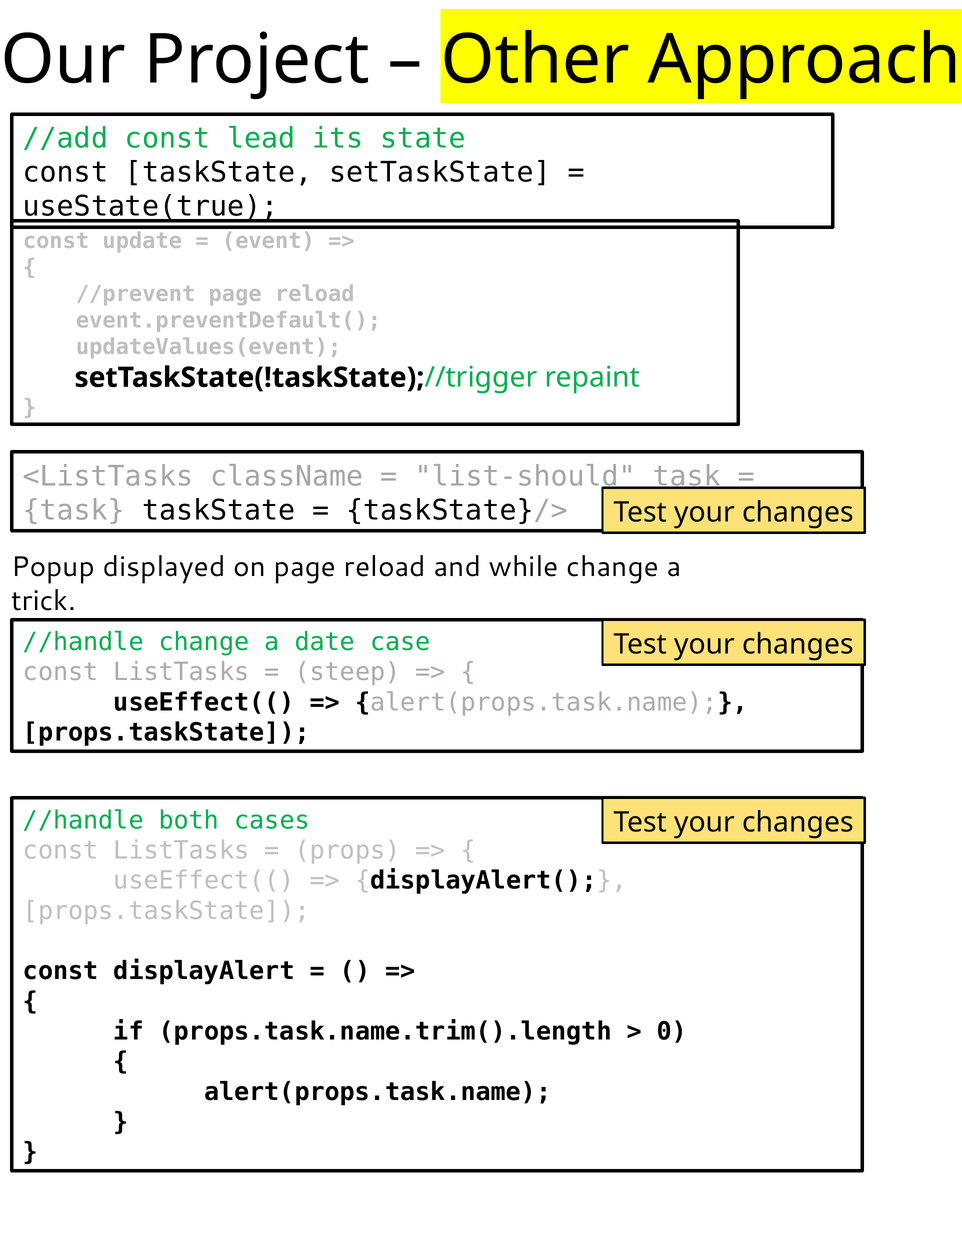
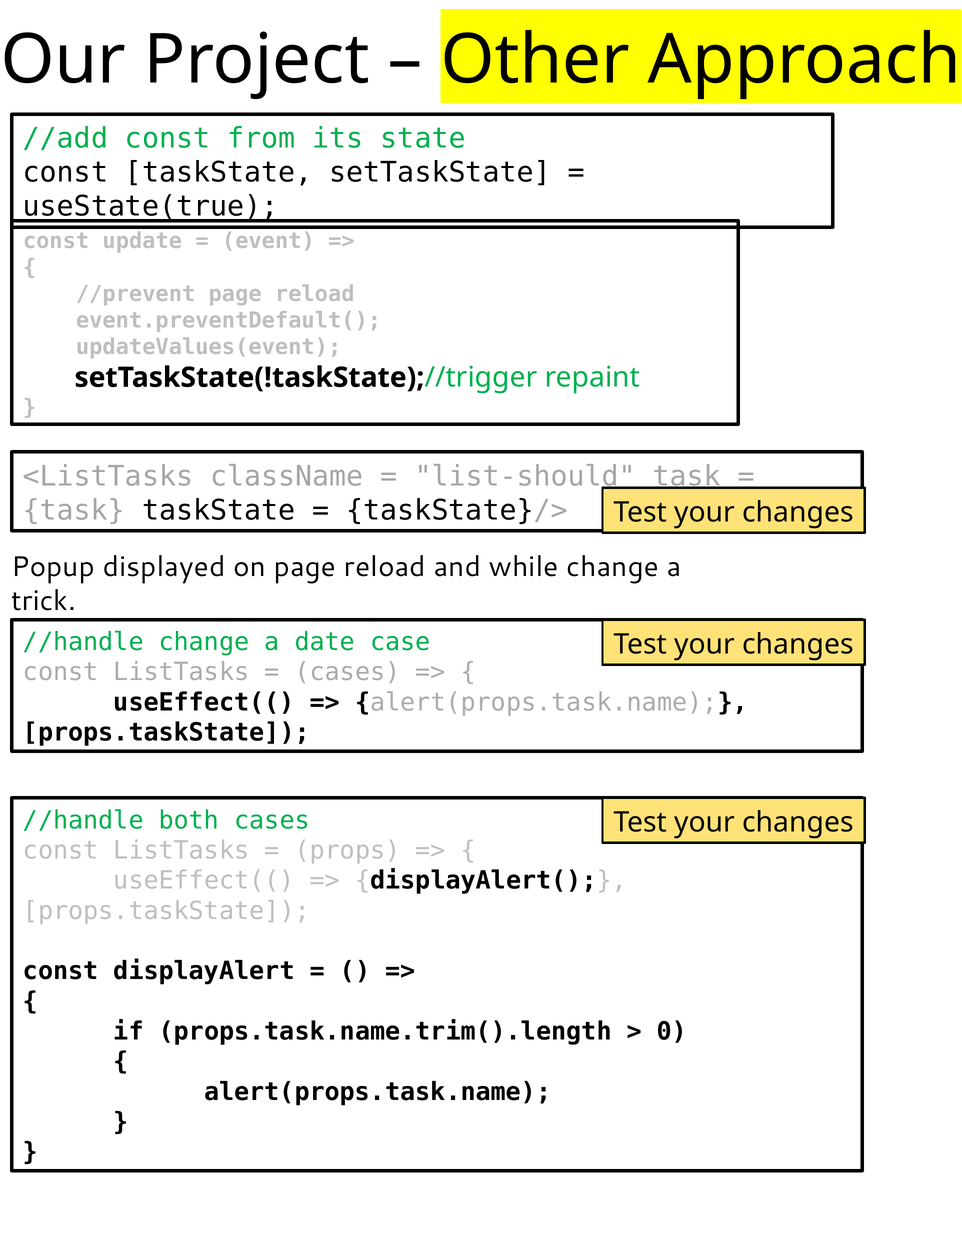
lead: lead -> from (261, 139)
steep: steep -> cases (347, 672)
